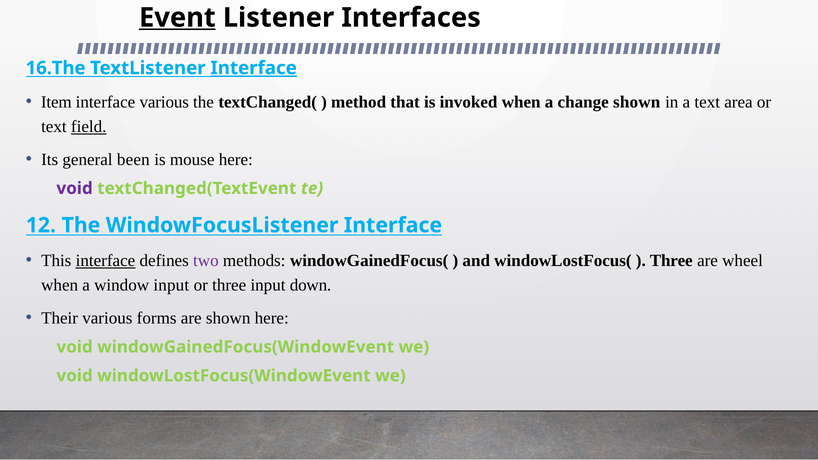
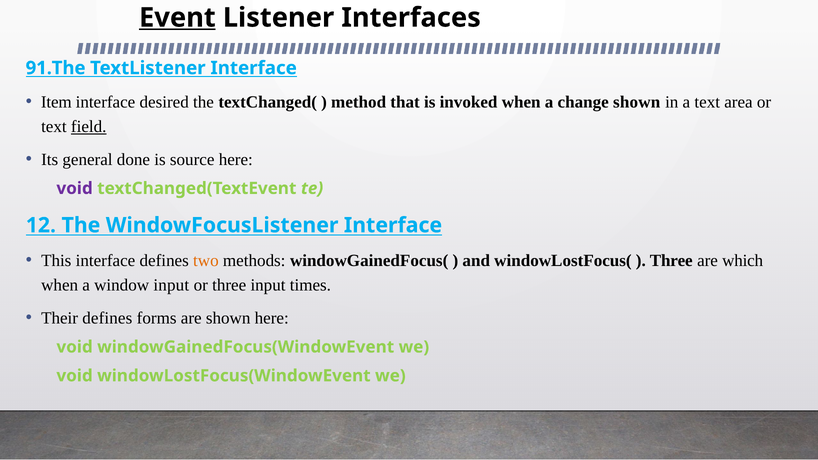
16.The: 16.The -> 91.The (56, 68)
Interface underline: present -> none (254, 68)
interface various: various -> desired (164, 102)
been: been -> done (133, 160)
mouse: mouse -> source (192, 160)
interface underline: present -> none (105, 261)
two colour: purple -> orange (206, 261)
wheel: wheel -> which (743, 261)
down: down -> times (310, 285)
Their various: various -> defines (107, 318)
